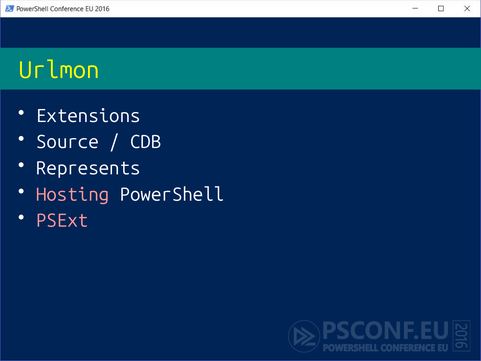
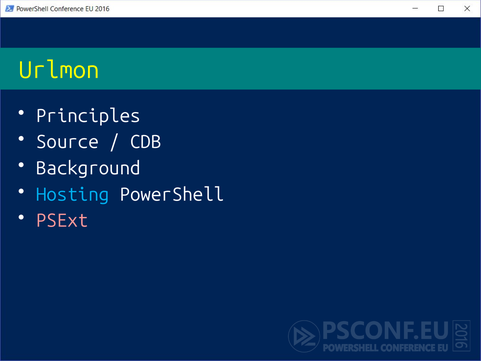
Extensions: Extensions -> Principles (88, 116)
Represents: Represents -> Background (88, 168)
Hosting colour: pink -> light blue (73, 194)
